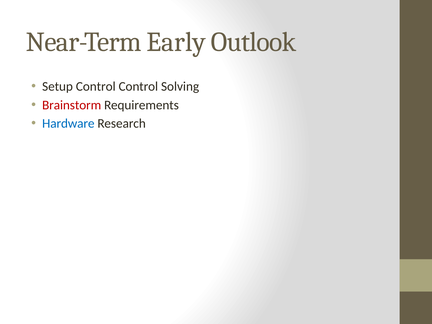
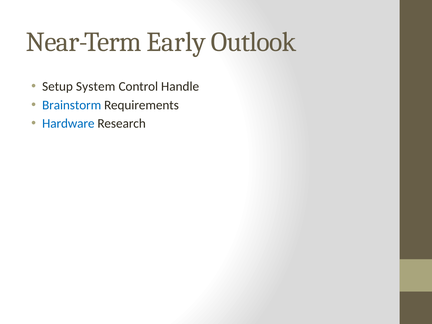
Setup Control: Control -> System (96, 87)
Solving: Solving -> Handle (180, 87)
Brainstorm colour: red -> blue (72, 105)
